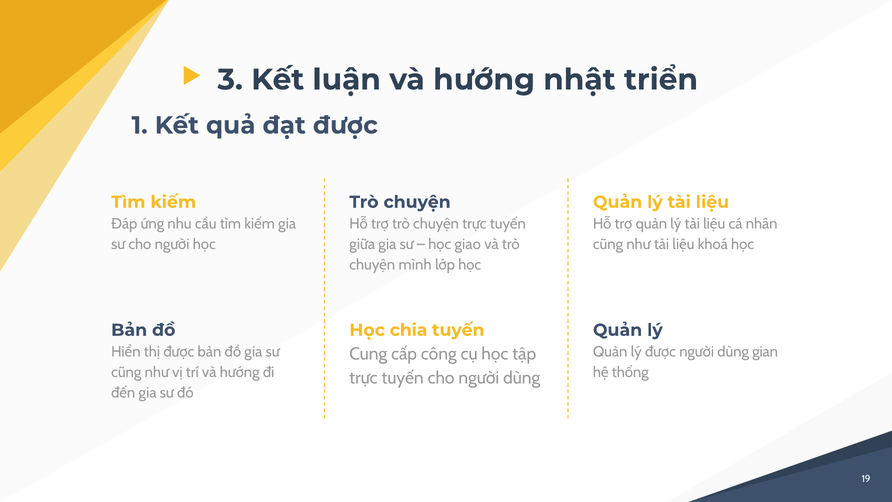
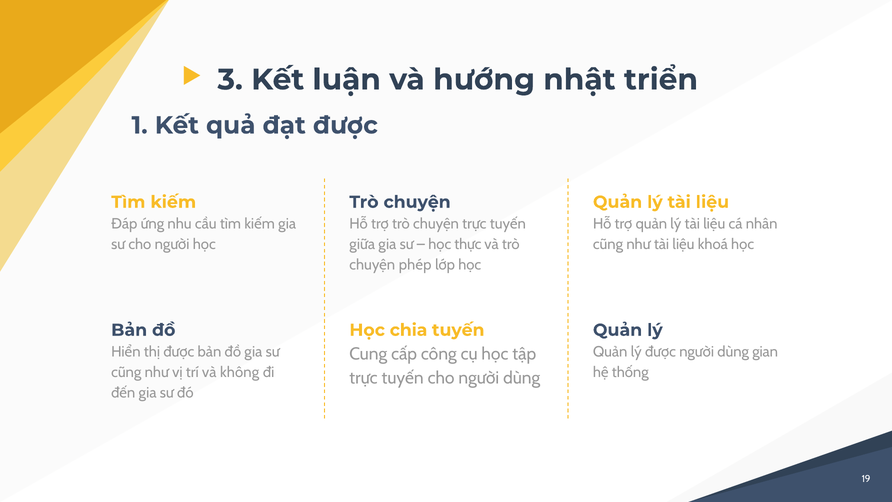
giao: giao -> thực (468, 244)
mình: mình -> phép (415, 265)
trí và hướng: hướng -> không (240, 372)
